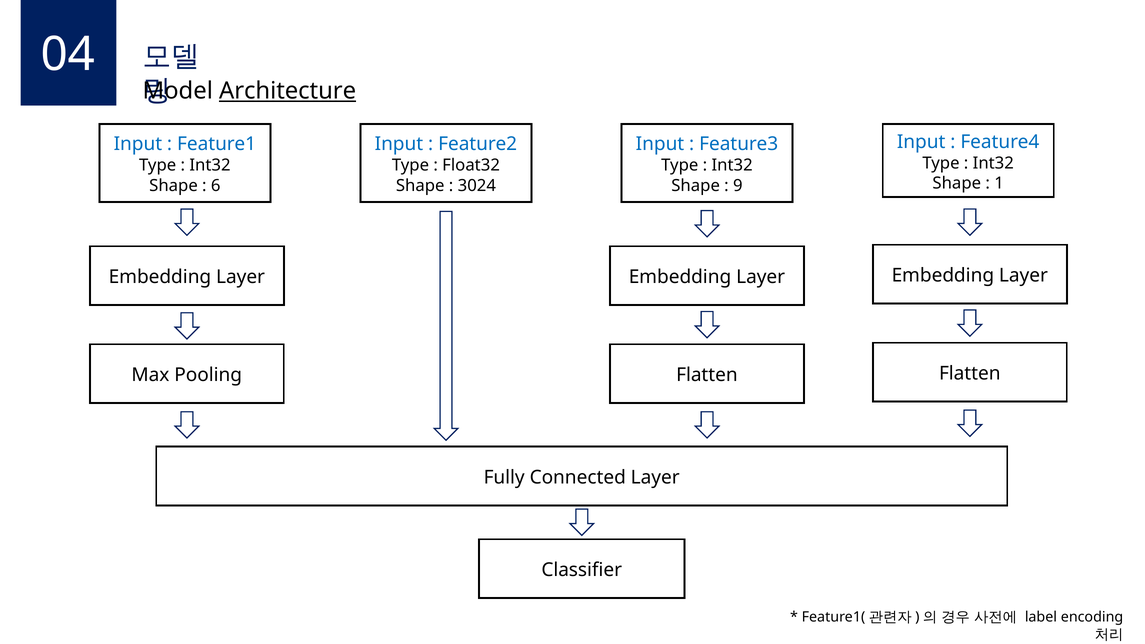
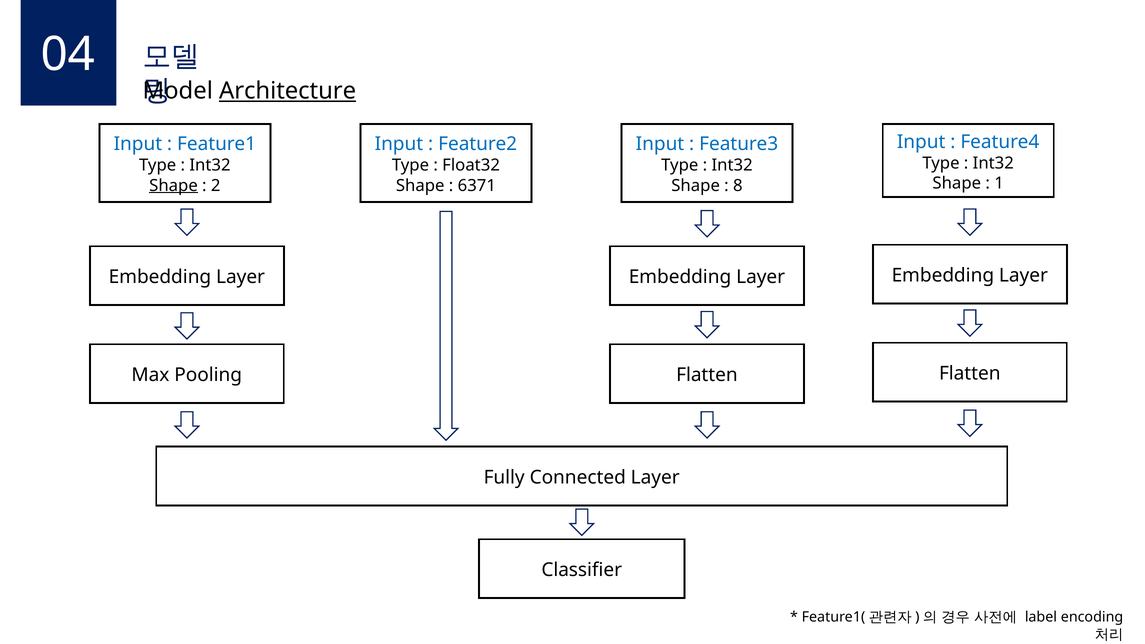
Shape underline: none -> present (174, 186)
6: 6 -> 2 (216, 186)
3024: 3024 -> 6371 (477, 186)
9: 9 -> 8 (738, 186)
